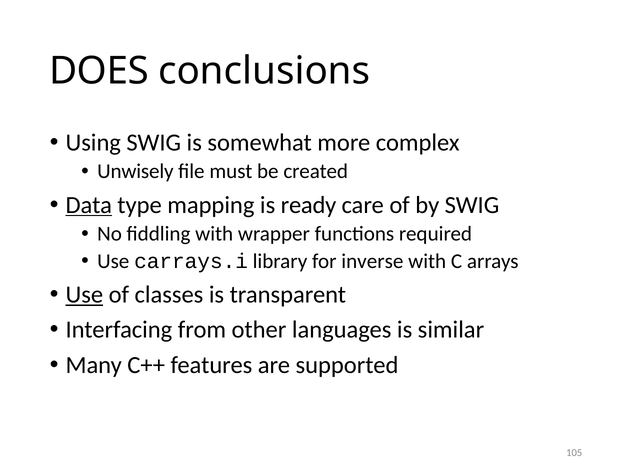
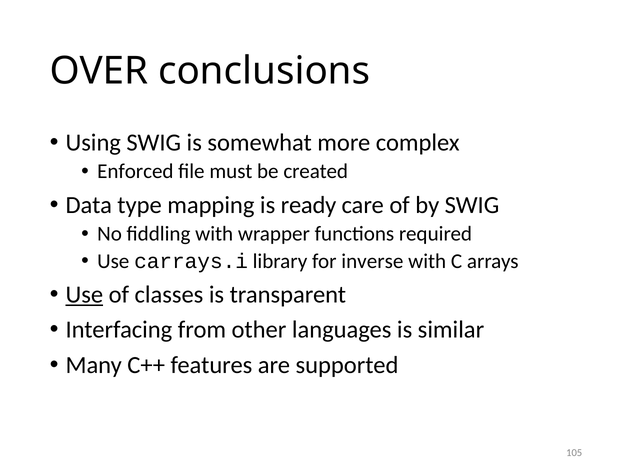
DOES: DOES -> OVER (99, 71)
Unwisely: Unwisely -> Enforced (135, 172)
Data underline: present -> none (89, 205)
